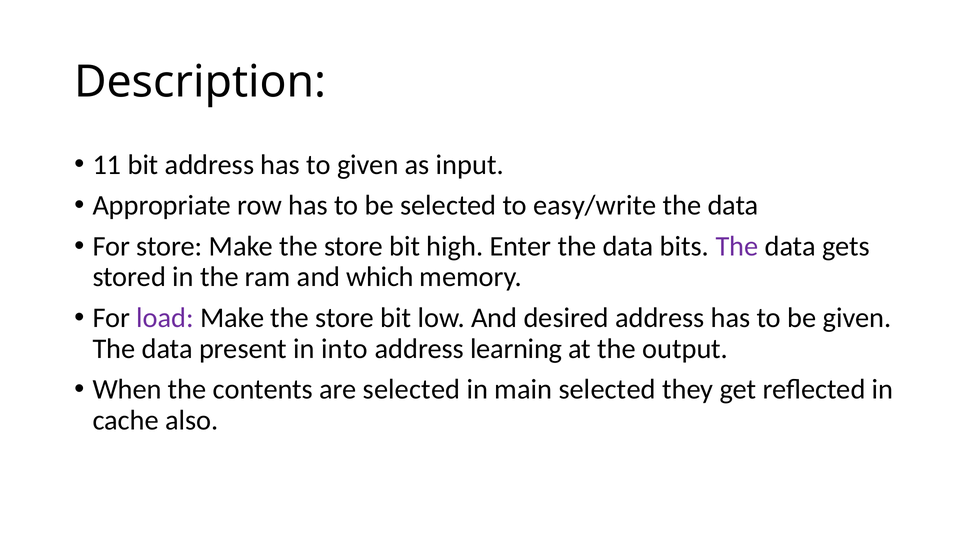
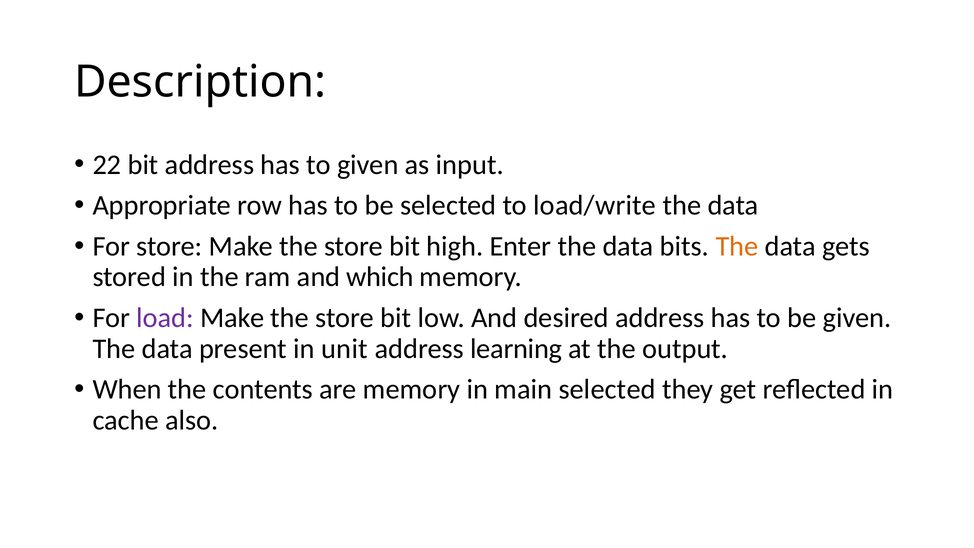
11: 11 -> 22 (107, 165)
easy/write: easy/write -> load/write (595, 206)
The colour: purple -> orange (737, 246)
into: into -> unit (345, 349)
are selected: selected -> memory (412, 389)
